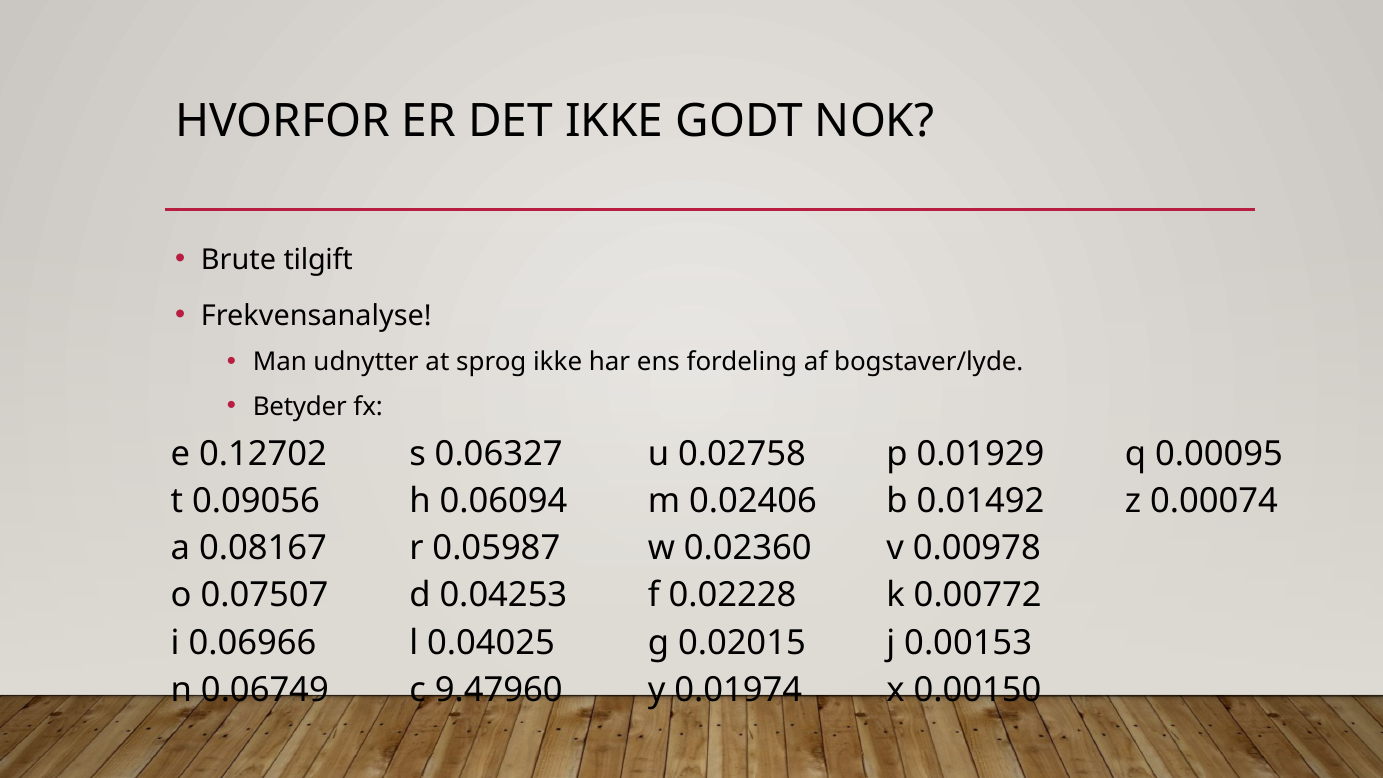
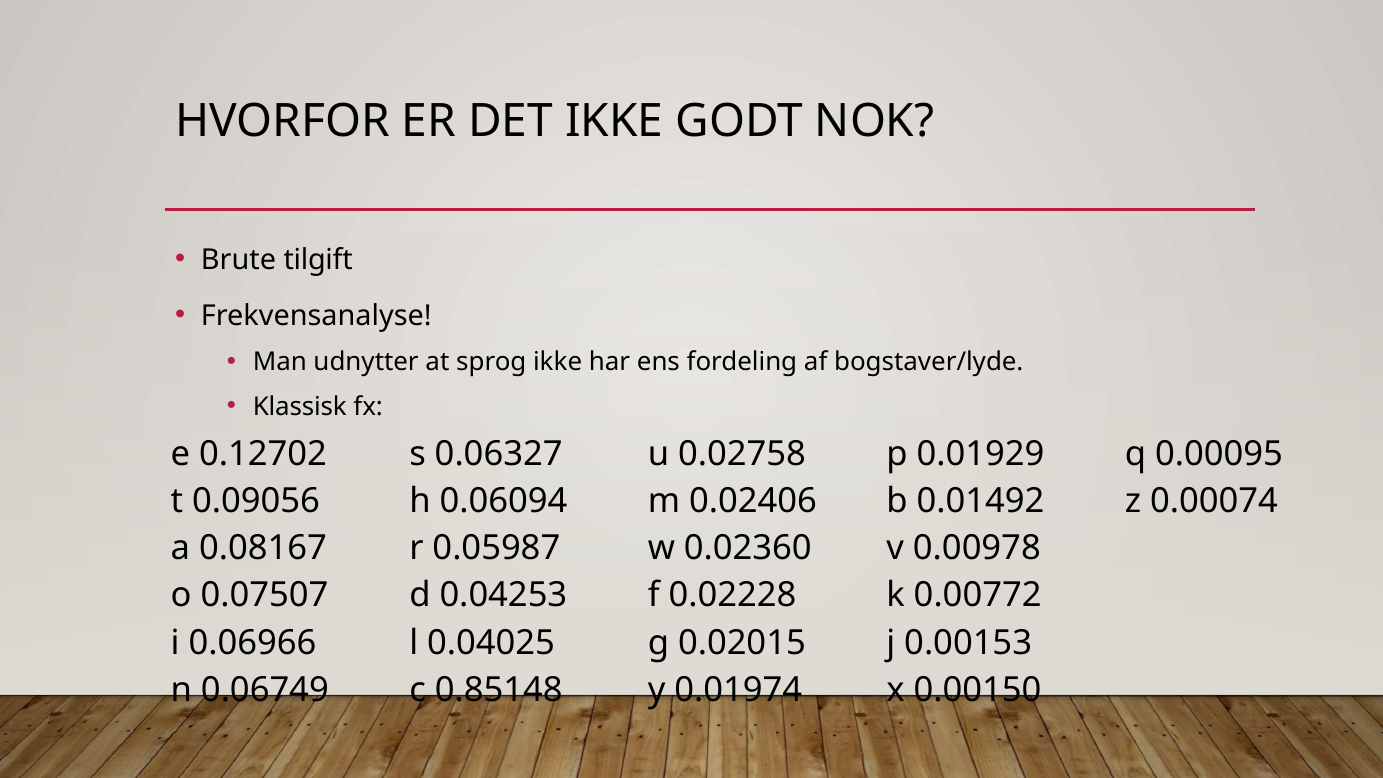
Betyder: Betyder -> Klassisk (300, 407)
9.47960: 9.47960 -> 0.85148 (499, 690)
